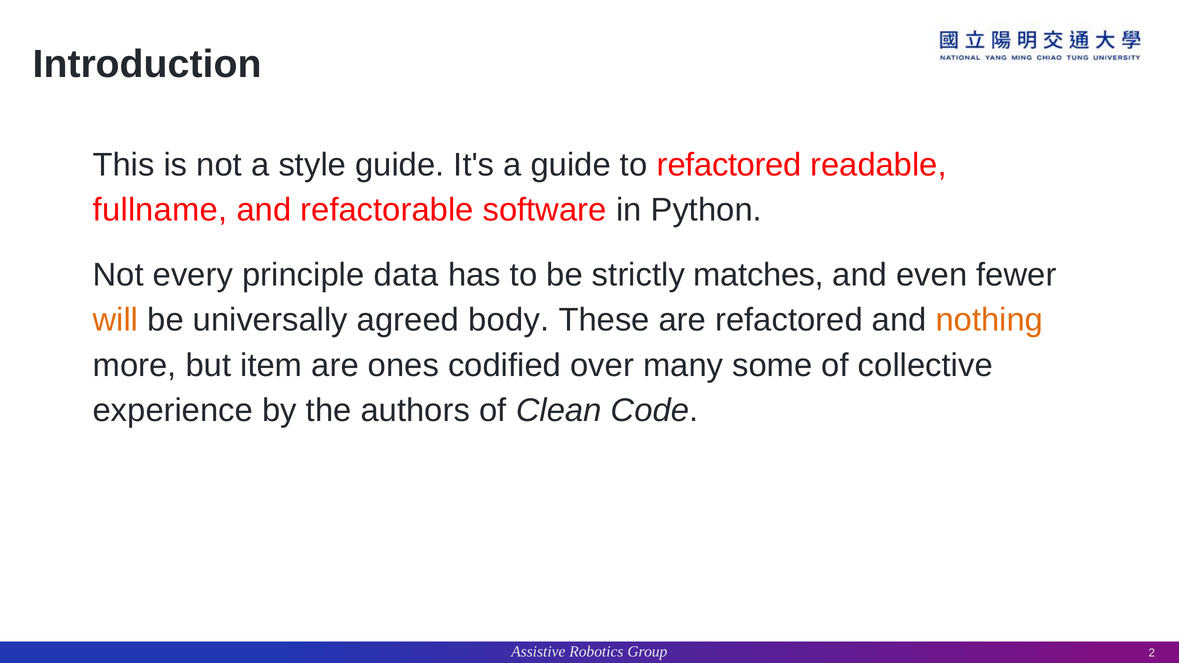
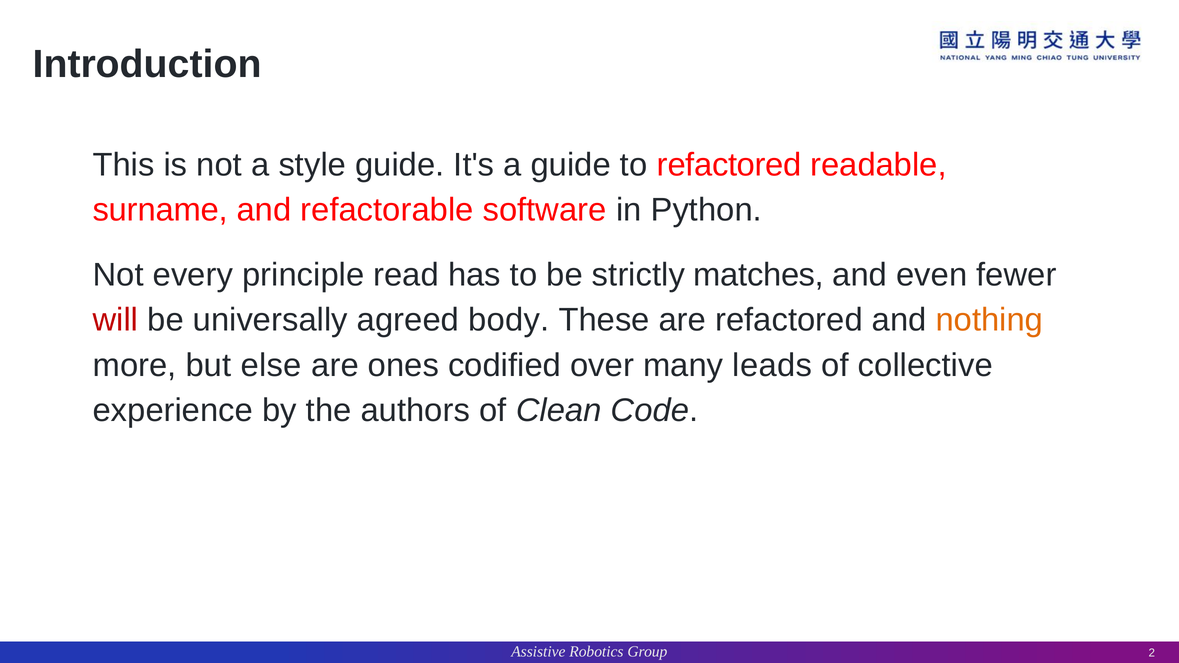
fullname: fullname -> surname (160, 210)
data: data -> read (406, 275)
will colour: orange -> red (116, 320)
item: item -> else (271, 365)
some: some -> leads (772, 365)
